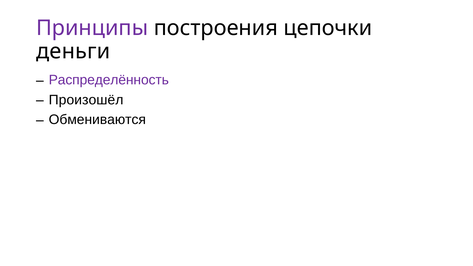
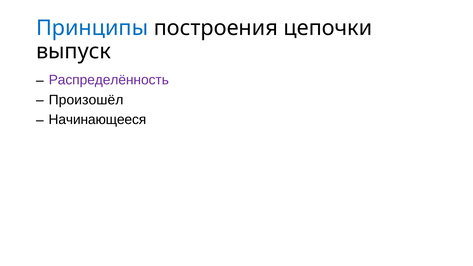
Принципы colour: purple -> blue (92, 28)
деньги: деньги -> выпуск (73, 51)
Обмениваются: Обмениваются -> Начинающееся (97, 120)
